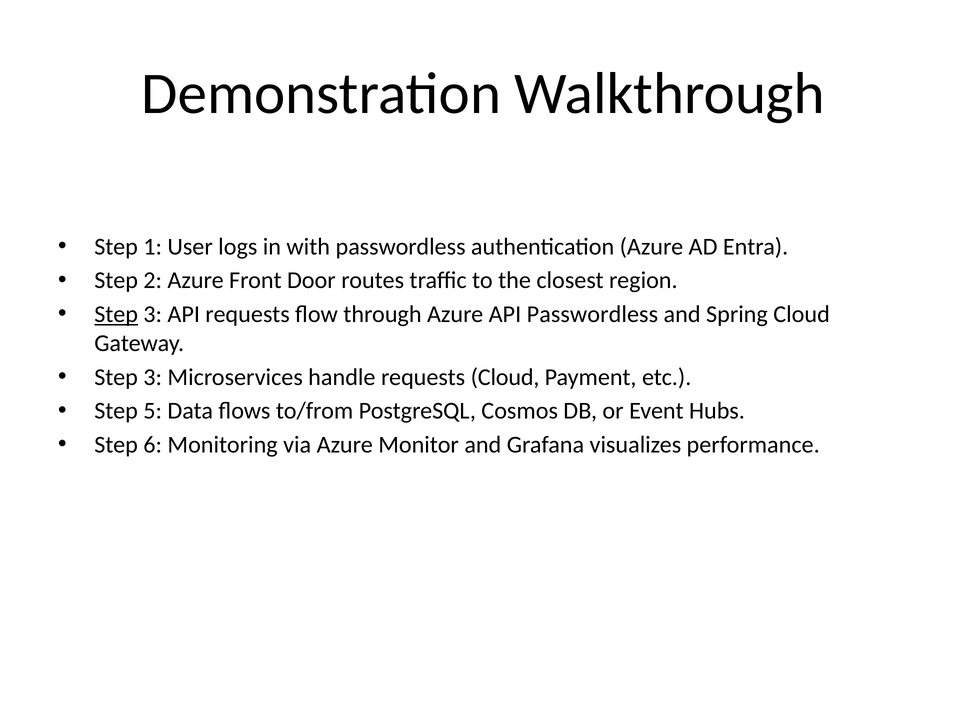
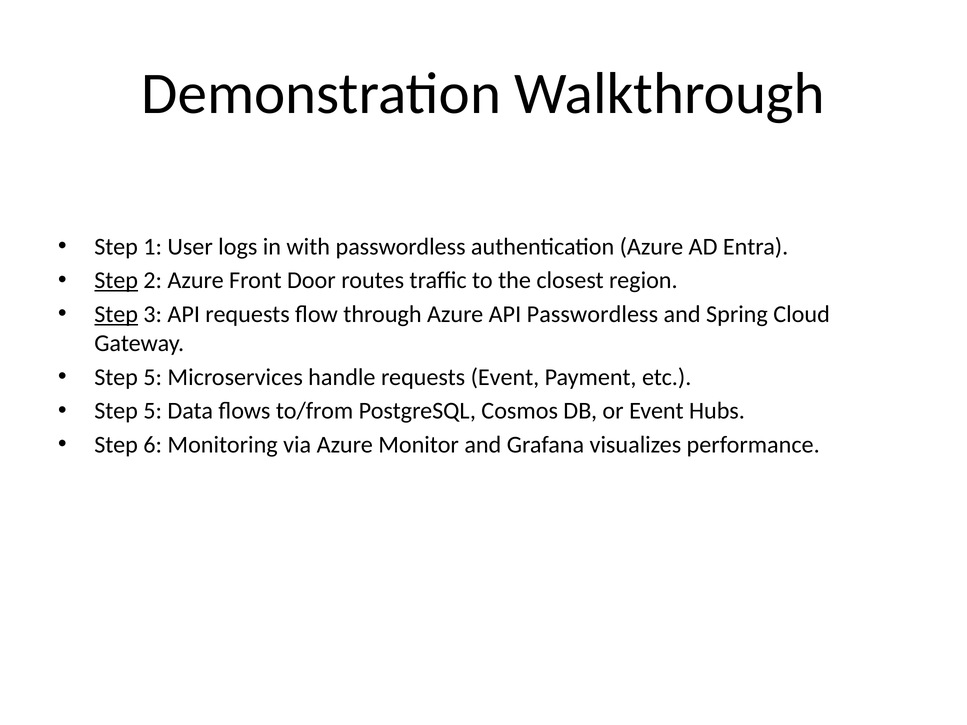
Step underline: none -> present (116, 281)
3: 3 -> 5 (153, 377)
requests Cloud: Cloud -> Event (505, 377)
